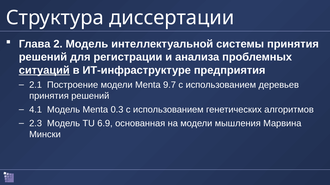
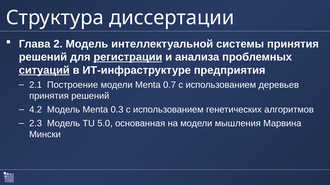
регистрации underline: none -> present (128, 57)
9.7: 9.7 -> 0.7 (170, 85)
4.1: 4.1 -> 4.2 (36, 110)
6.9: 6.9 -> 5.0 (105, 124)
